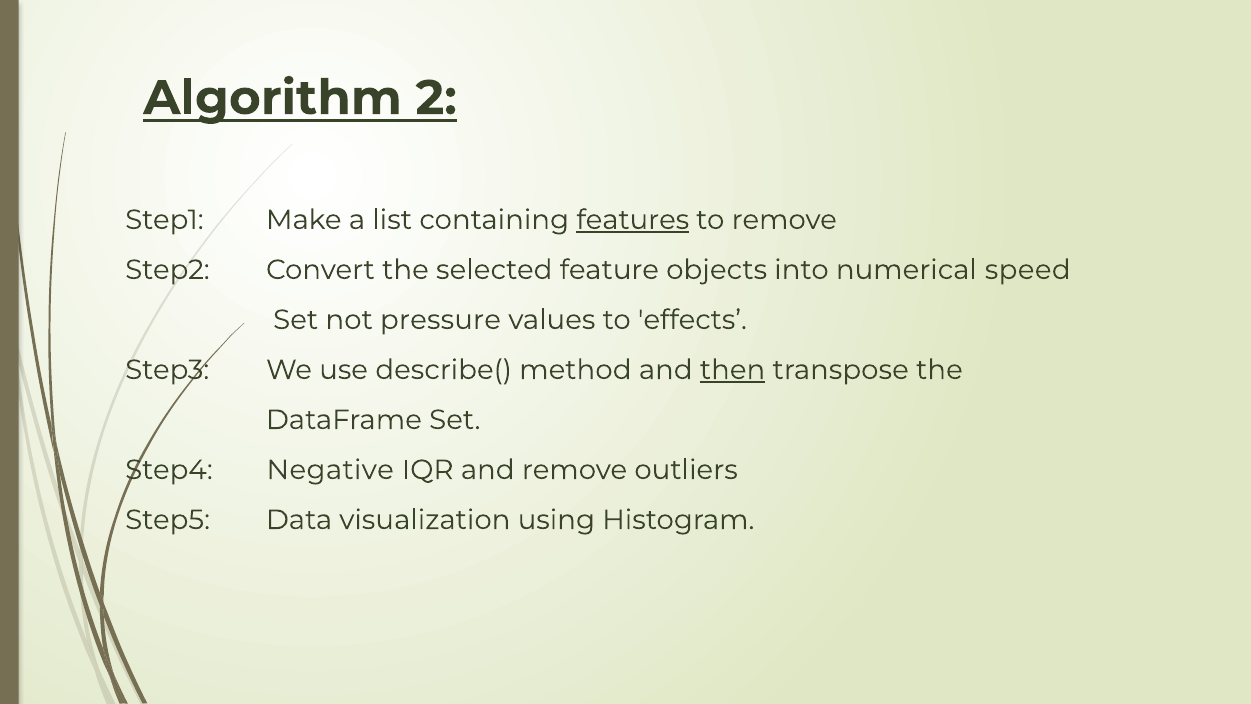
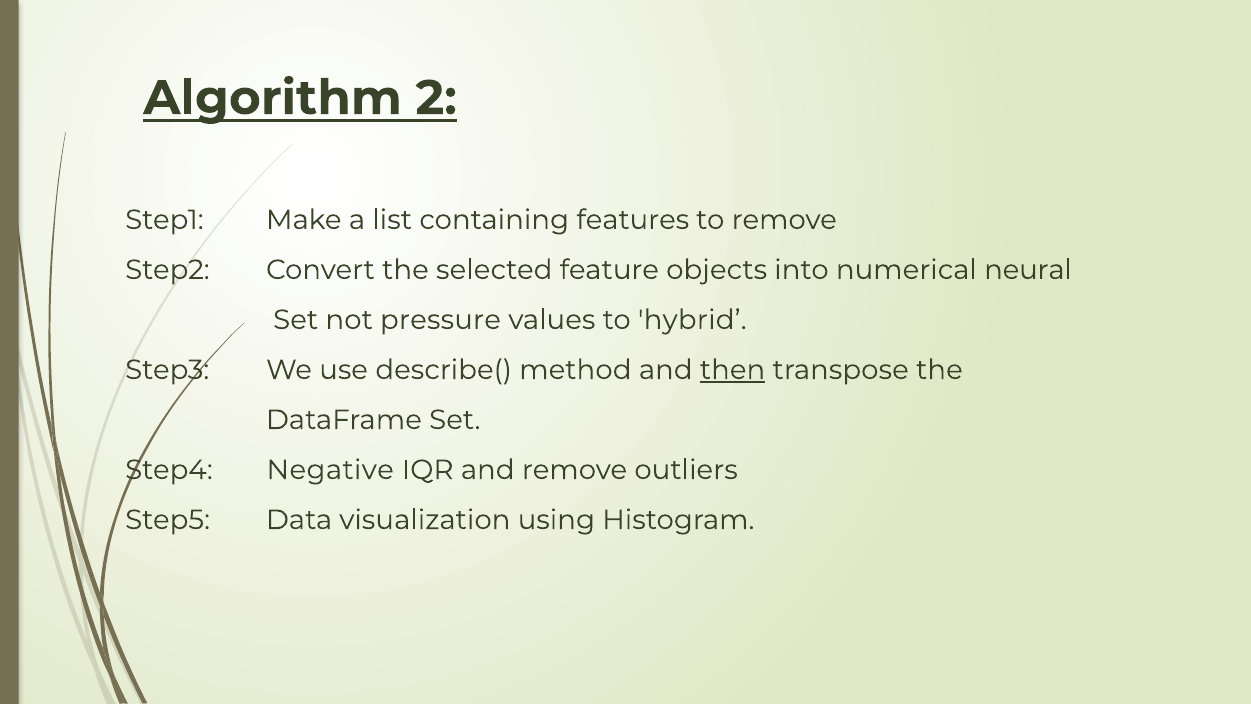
features underline: present -> none (633, 220)
speed: speed -> neural (1028, 270)
effects: effects -> hybrid (692, 320)
